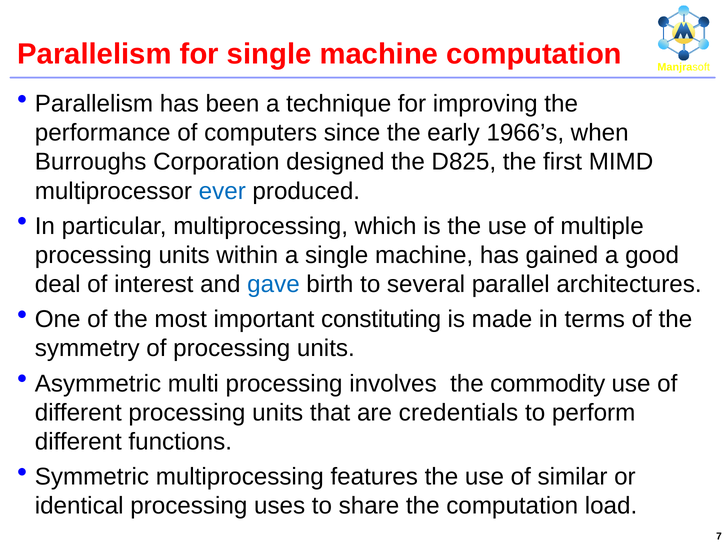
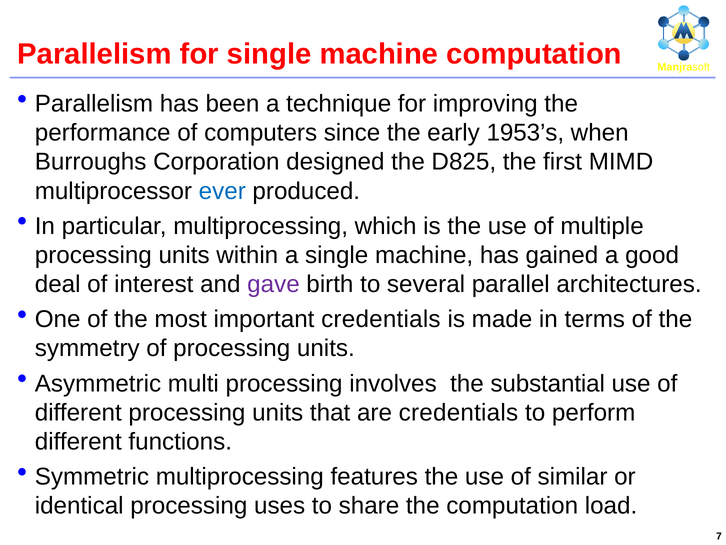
1966’s: 1966’s -> 1953’s (525, 133)
gave colour: blue -> purple (273, 284)
important constituting: constituting -> credentials (381, 319)
commodity: commodity -> substantial (548, 383)
